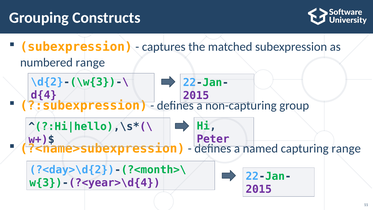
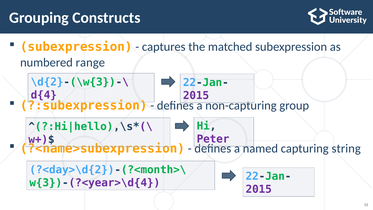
capturing range: range -> string (346, 148)
